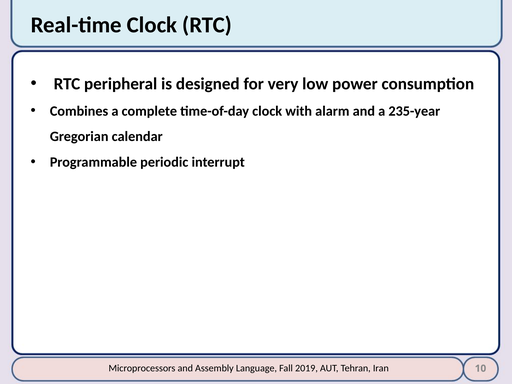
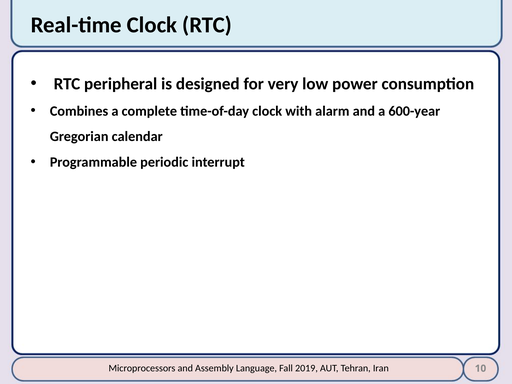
235-year: 235-year -> 600-year (414, 111)
